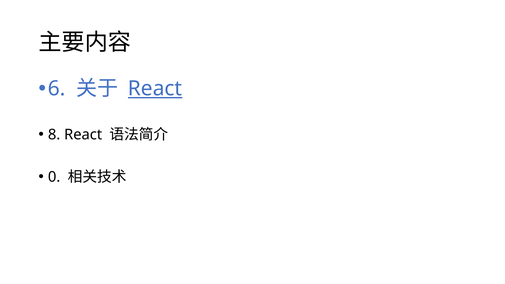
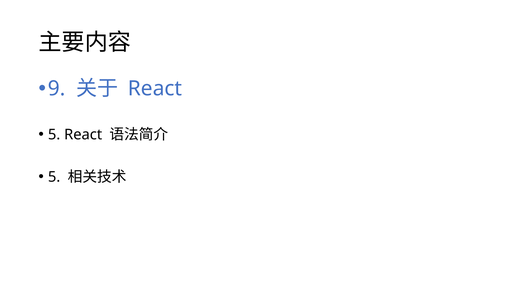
6: 6 -> 9 (57, 89)
React underline: present -> none (155, 89)
8: 8 -> 5 (54, 135)
0: 0 -> 5 (54, 177)
